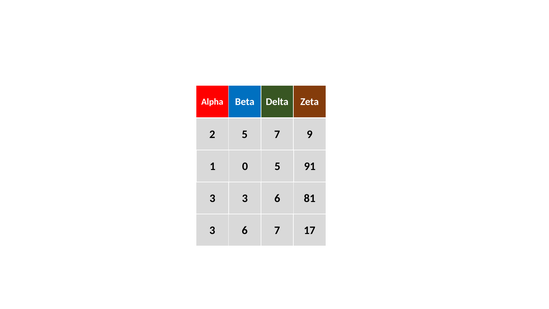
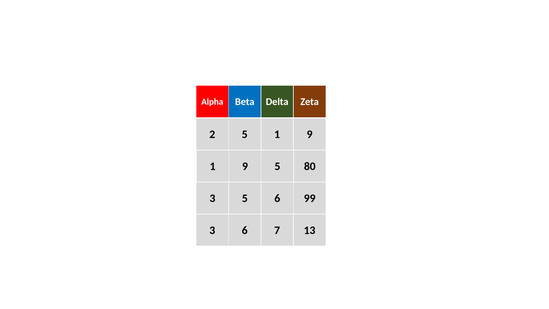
5 7: 7 -> 1 (277, 134)
0: 0 -> 9 (245, 166)
91: 91 -> 80 (310, 166)
3 3: 3 -> 5 (245, 198)
81: 81 -> 99 (310, 198)
17: 17 -> 13 (310, 230)
